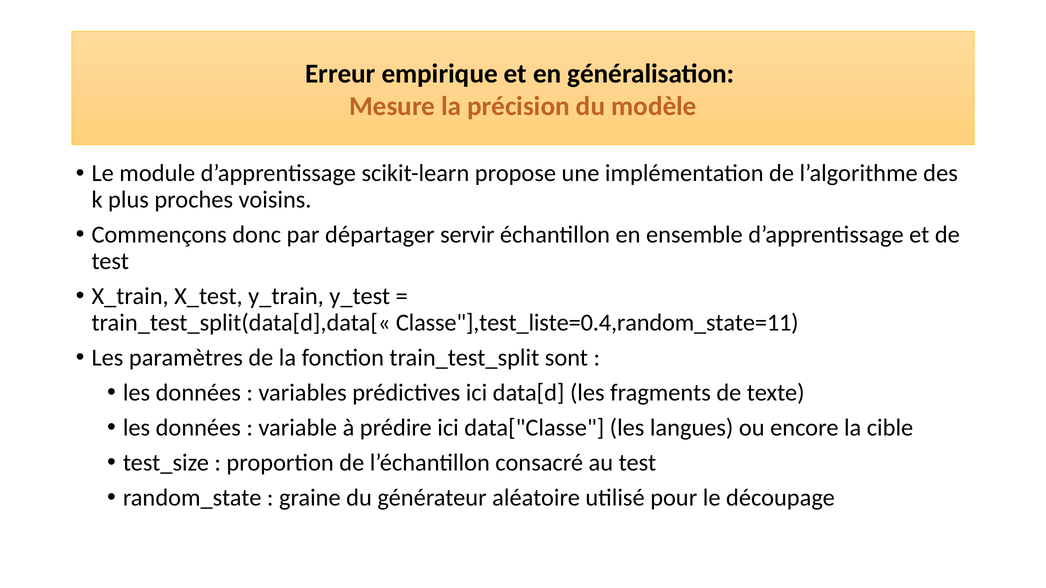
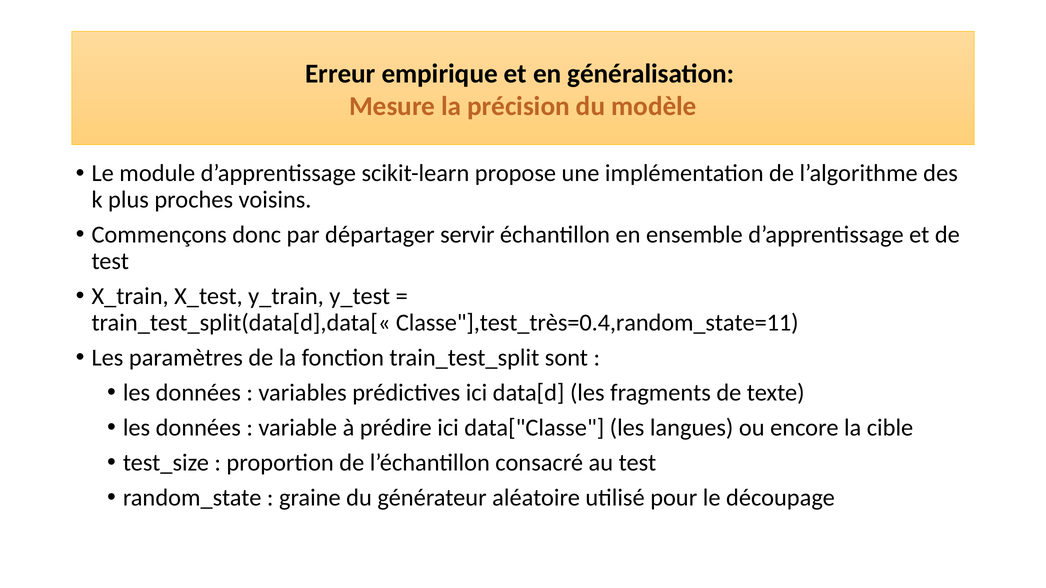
Classe"],test_liste=0.4,random_state=11: Classe"],test_liste=0.4,random_state=11 -> Classe"],test_très=0.4,random_state=11 (597, 323)
